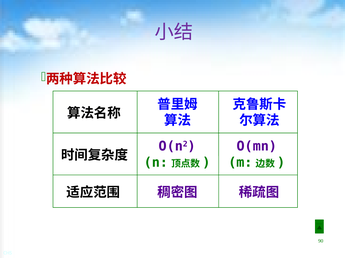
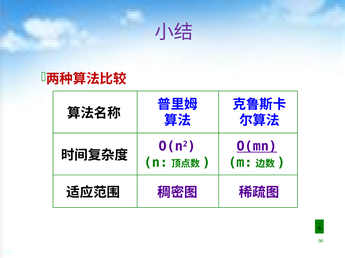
O(mn underline: none -> present (257, 147)
